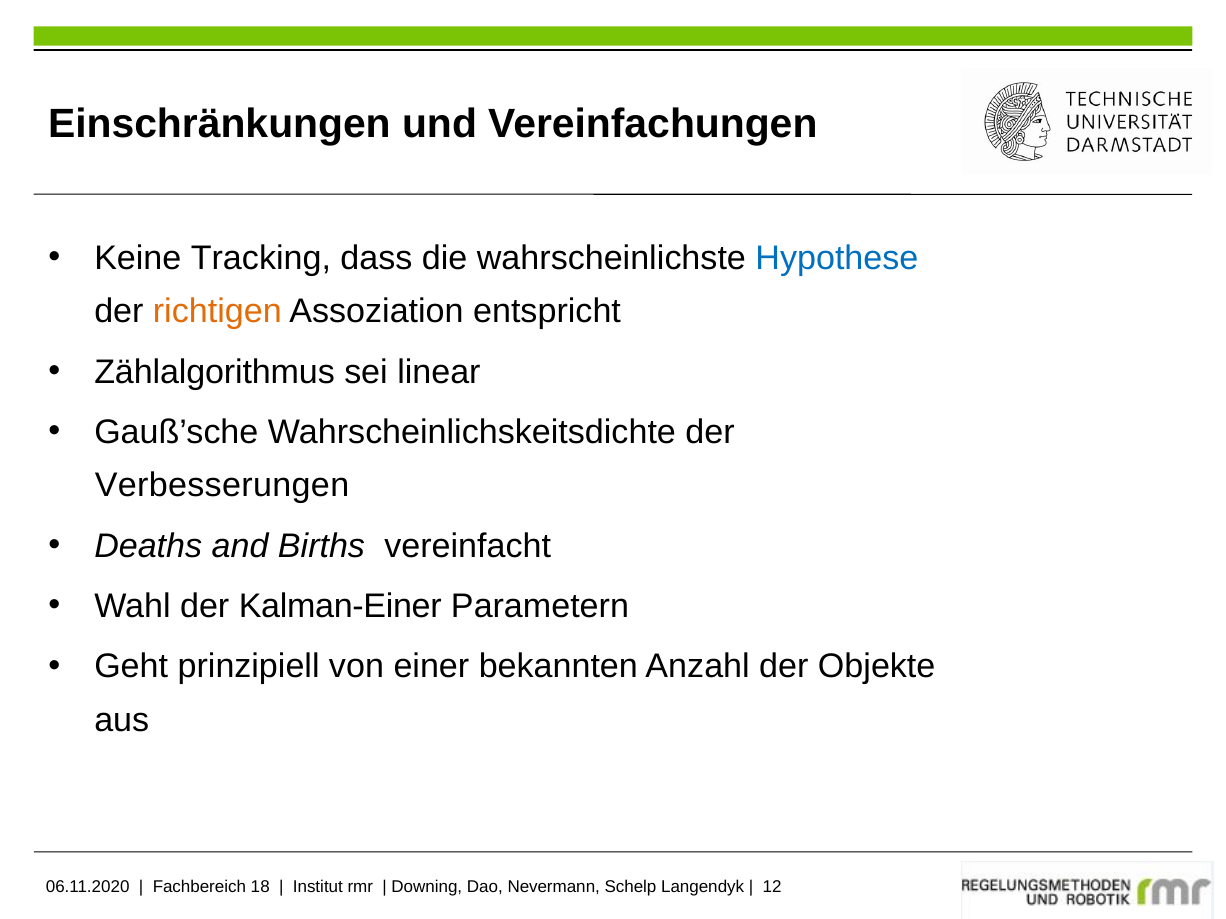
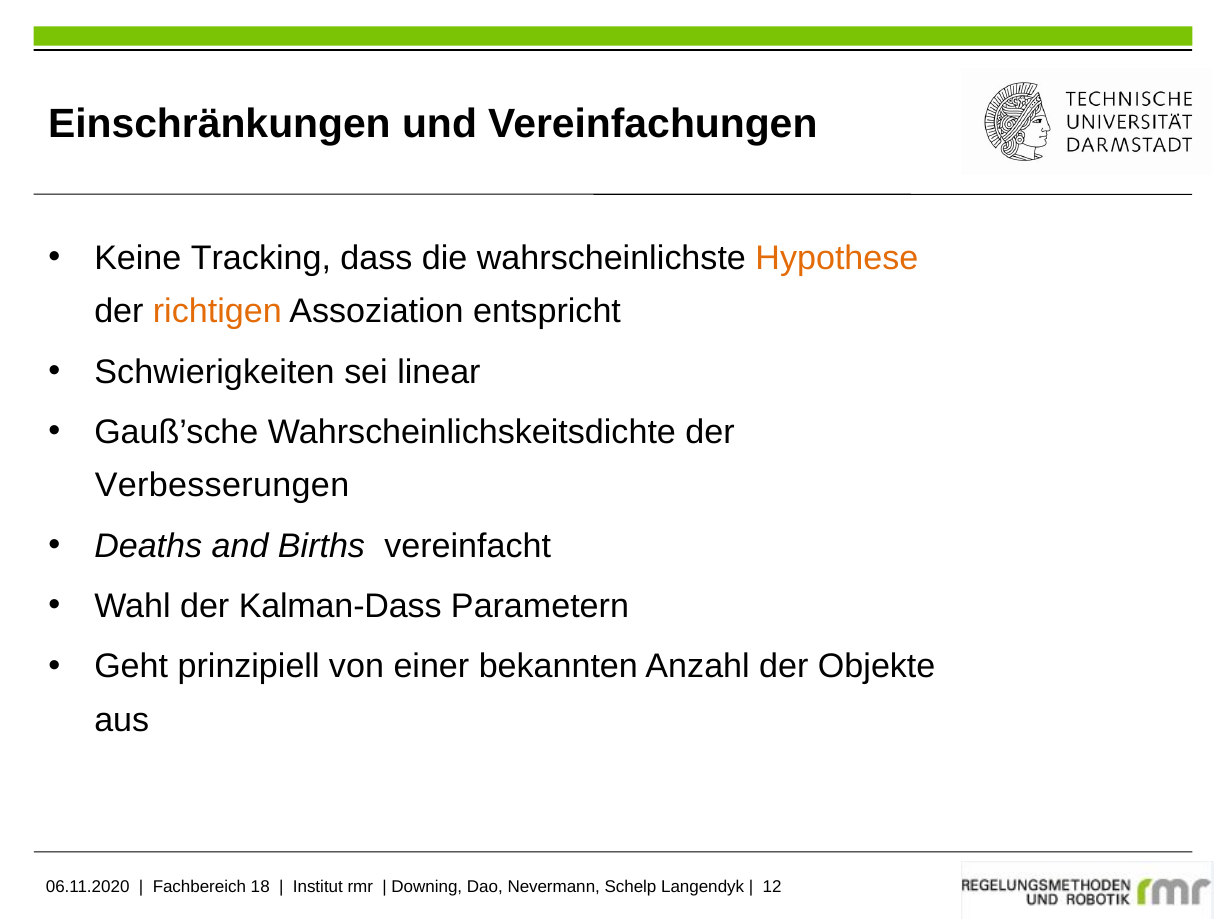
Hypothese colour: blue -> orange (837, 258)
Zählalgorithmus: Zählalgorithmus -> Schwierigkeiten (214, 372)
Kalman-Einer: Kalman-Einer -> Kalman-Dass (340, 607)
